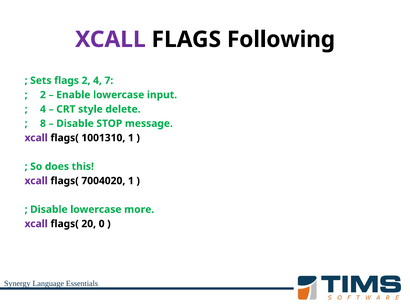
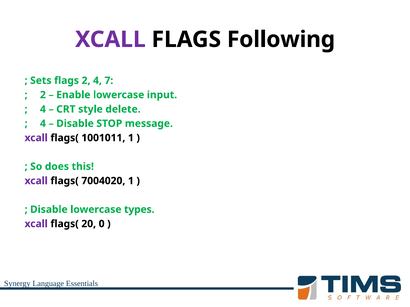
8: 8 -> 4 (43, 124)
1001310: 1001310 -> 1001011 (103, 138)
more: more -> types (139, 210)
